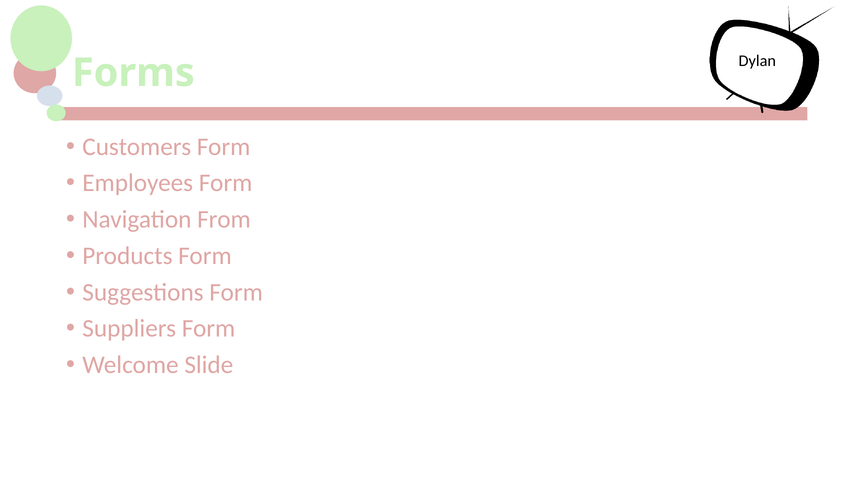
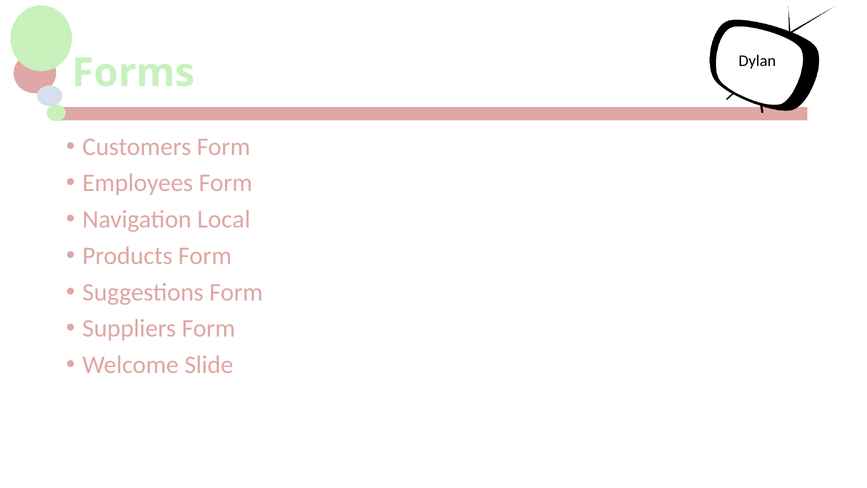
From: From -> Local (224, 219)
